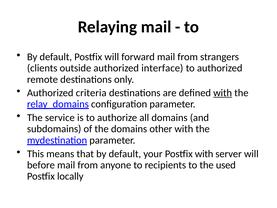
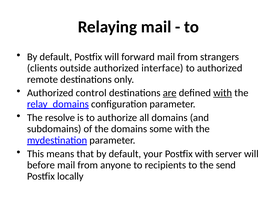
criteria: criteria -> control (91, 93)
are underline: none -> present (170, 93)
service: service -> resolve (60, 118)
other: other -> some (161, 129)
used: used -> send (226, 165)
